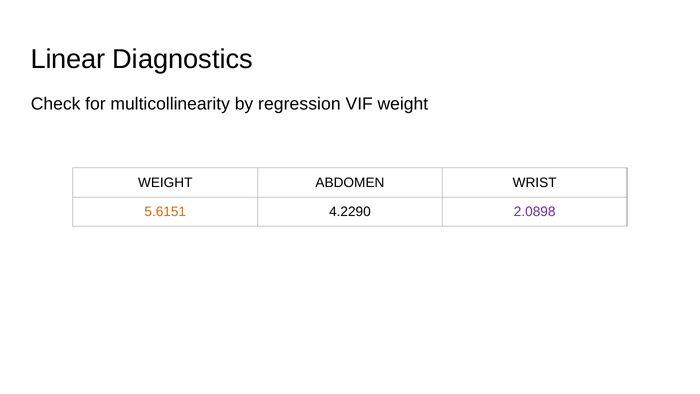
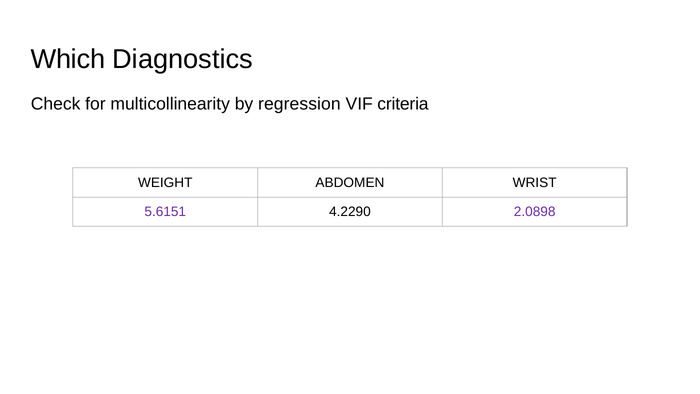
Linear: Linear -> Which (68, 59)
VIF weight: weight -> criteria (403, 104)
5.6151 colour: orange -> purple (165, 212)
